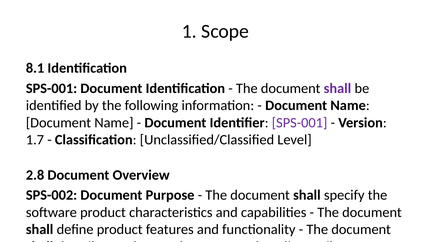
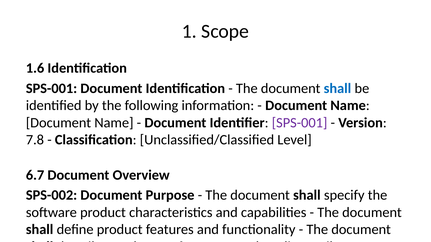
8.1: 8.1 -> 1.6 (35, 68)
shall colour: purple -> blue (337, 88)
1.7: 1.7 -> 7.8 (35, 140)
2.8: 2.8 -> 6.7 (35, 175)
